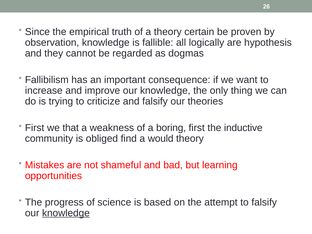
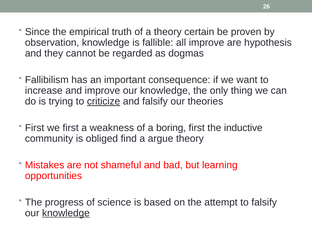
all logically: logically -> improve (207, 43)
criticize underline: none -> present (104, 101)
we that: that -> first (71, 128)
would: would -> argue (161, 139)
